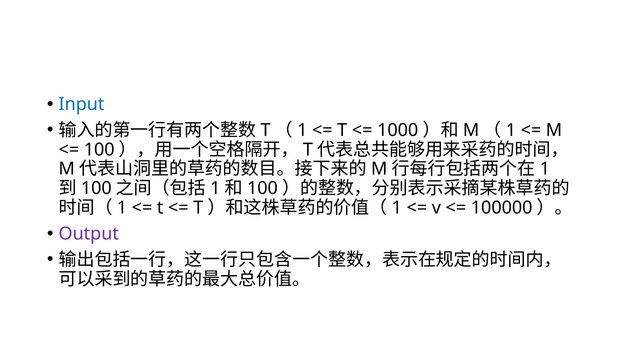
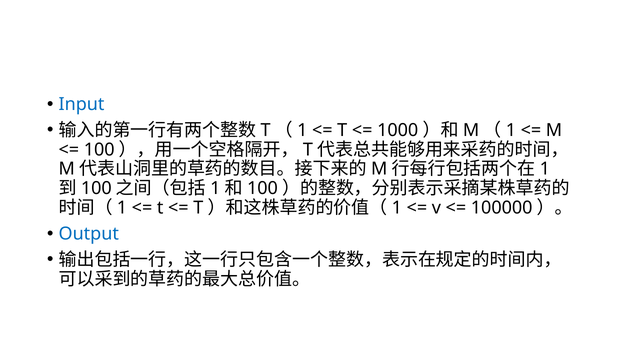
Output colour: purple -> blue (89, 234)
